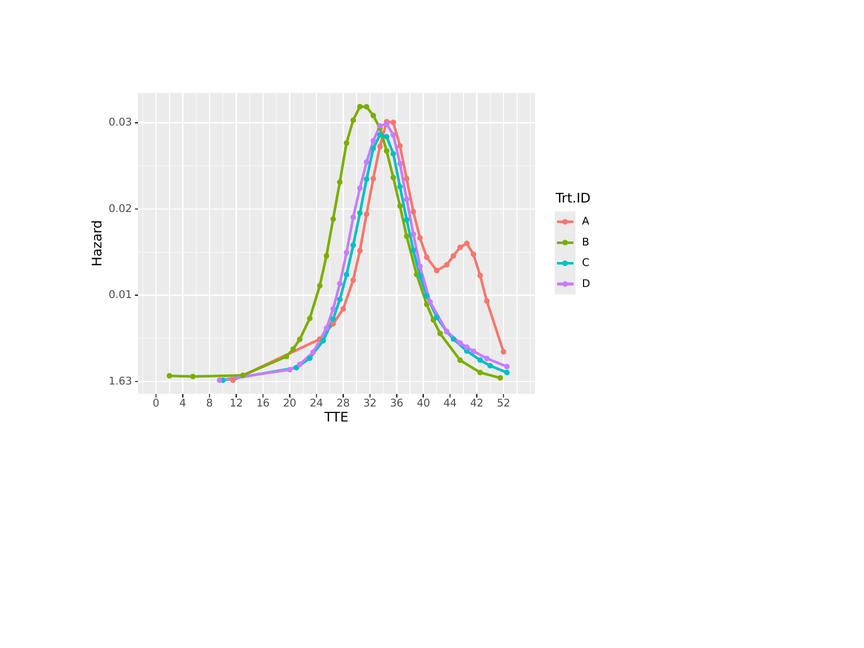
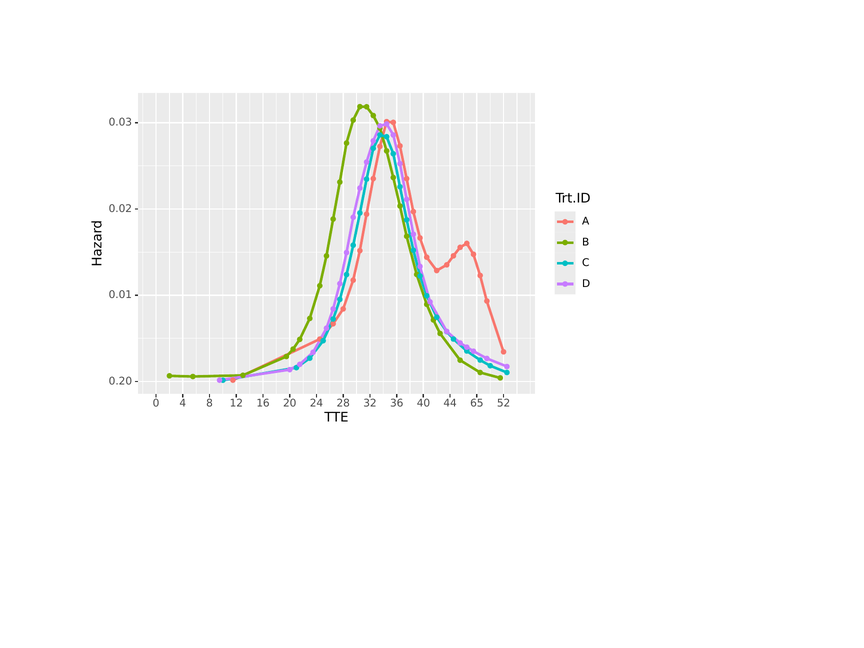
1.63: 1.63 -> 0.20 (120, 381)
42: 42 -> 65 (477, 403)
